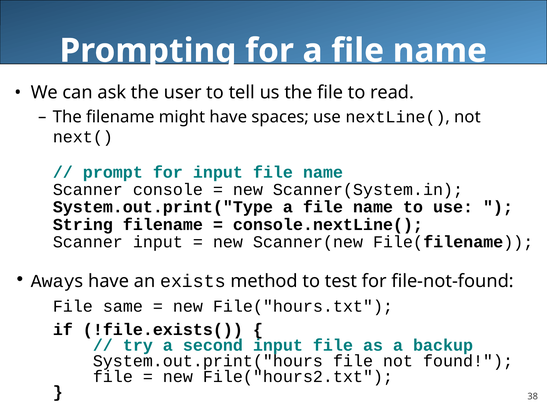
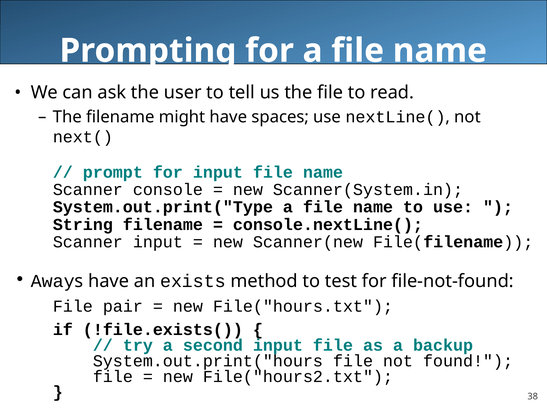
same: same -> pair (123, 306)
